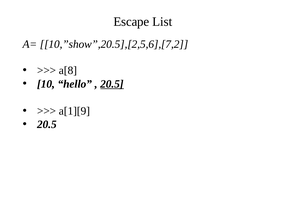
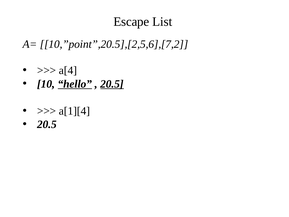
10,”show”,20.5],[2,5,6],[7,2: 10,”show”,20.5],[2,5,6],[7,2 -> 10,”point”,20.5],[2,5,6],[7,2 (114, 44)
a[8: a[8 -> a[4 (68, 70)
hello underline: none -> present (75, 84)
a[1][9: a[1][9 -> a[1][4 (74, 111)
